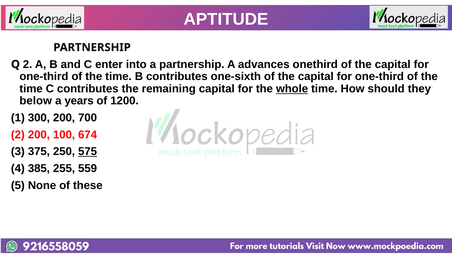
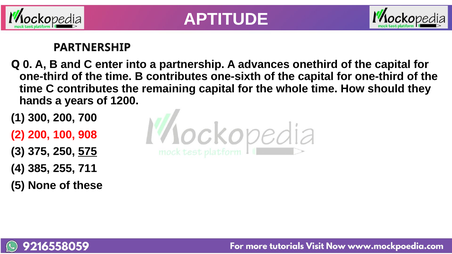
Q 2: 2 -> 0 (28, 64)
whole underline: present -> none (292, 89)
below: below -> hands (36, 101)
674: 674 -> 908 (88, 135)
559: 559 -> 711 (88, 169)
